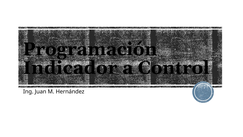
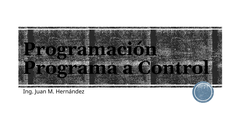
Indicador: Indicador -> Programa (70, 68)
